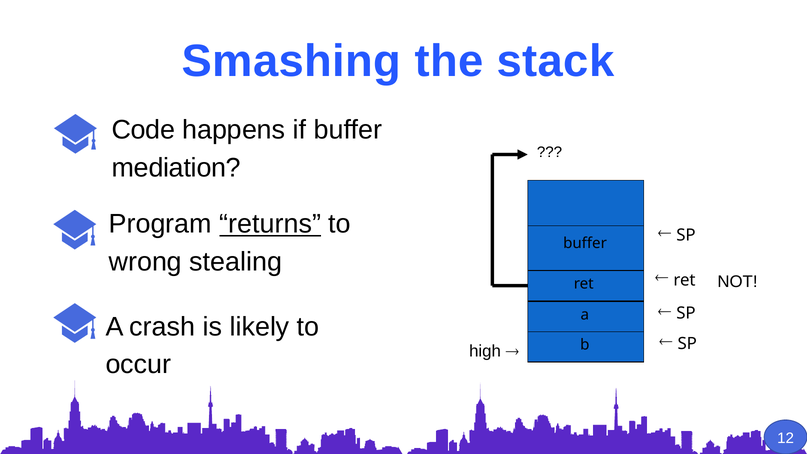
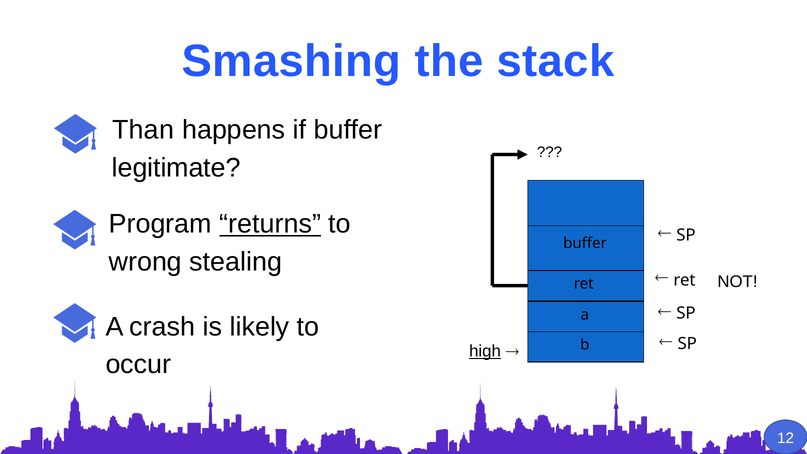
Code: Code -> Than (143, 130)
mediation: mediation -> legitimate (176, 168)
high underline: none -> present (485, 351)
